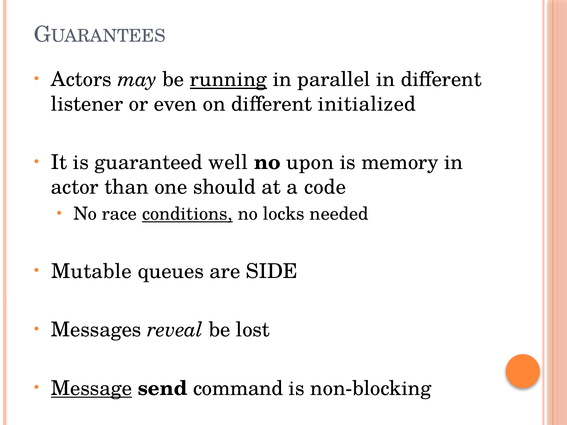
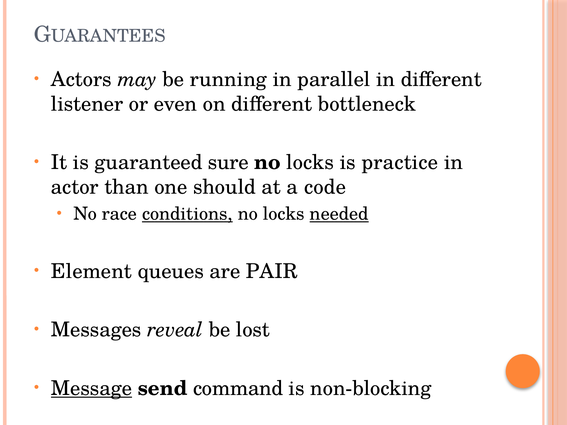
running underline: present -> none (228, 80)
initialized: initialized -> bottleneck (367, 104)
well: well -> sure (228, 163)
upon: upon -> locks (310, 163)
memory: memory -> practice (400, 163)
needed underline: none -> present (339, 214)
Mutable: Mutable -> Element (91, 271)
SIDE: SIDE -> PAIR (272, 271)
